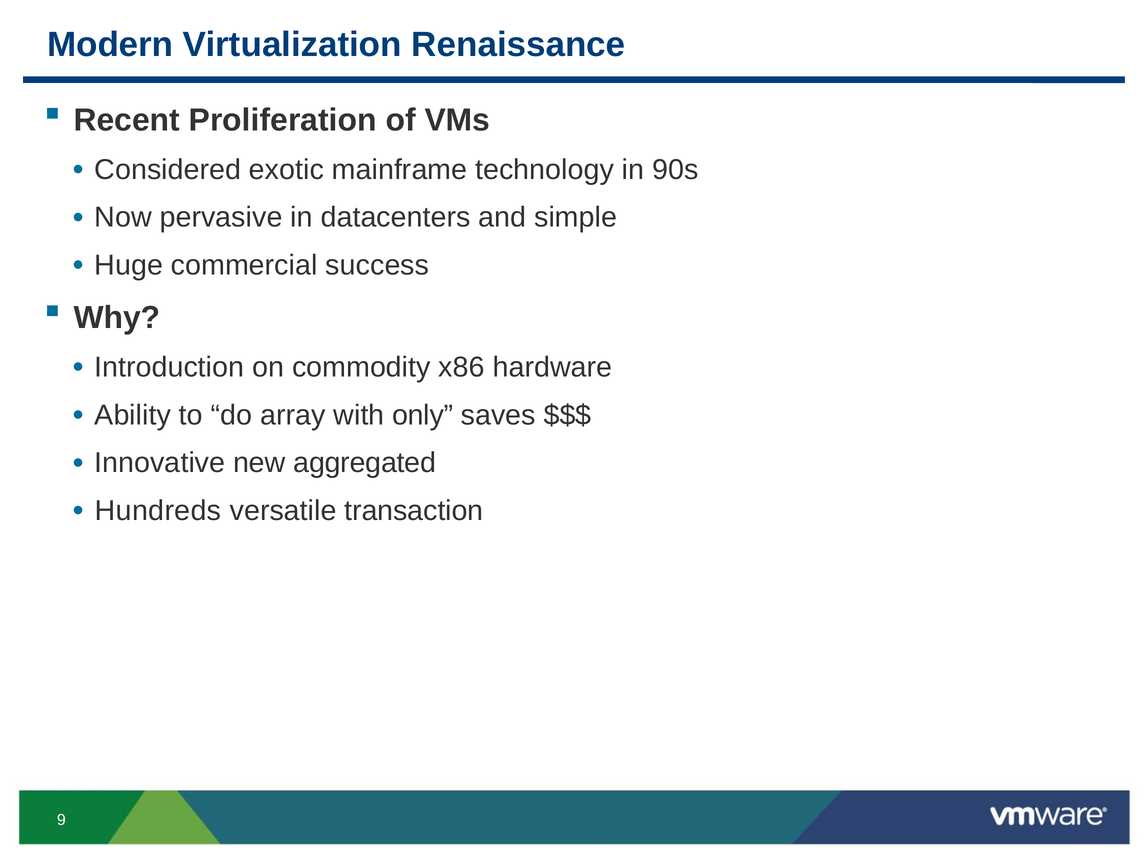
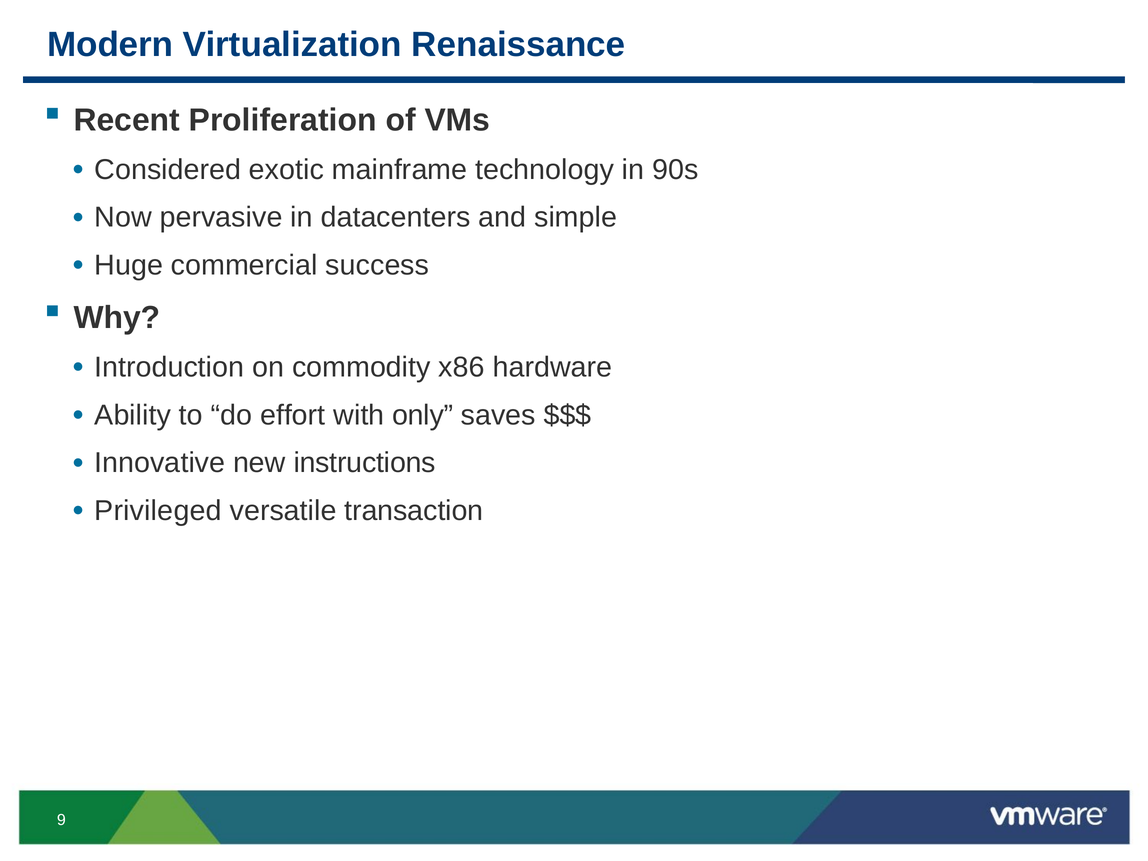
array: array -> effort (293, 415)
aggregated: aggregated -> instructions (365, 463)
Hundreds: Hundreds -> Privileged (158, 511)
